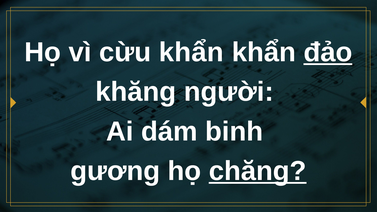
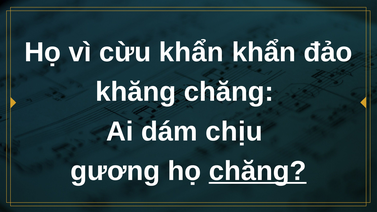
đảo underline: present -> none (328, 52)
khăng người: người -> chăng (229, 92)
binh: binh -> chịu (234, 132)
